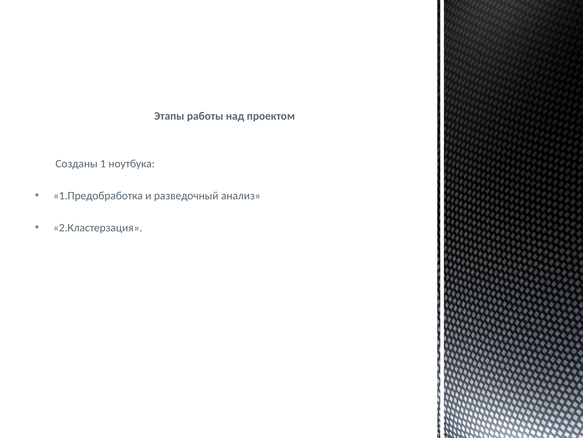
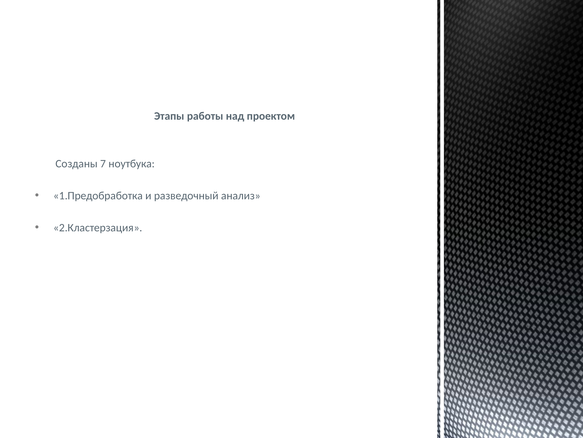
1: 1 -> 7 (103, 164)
